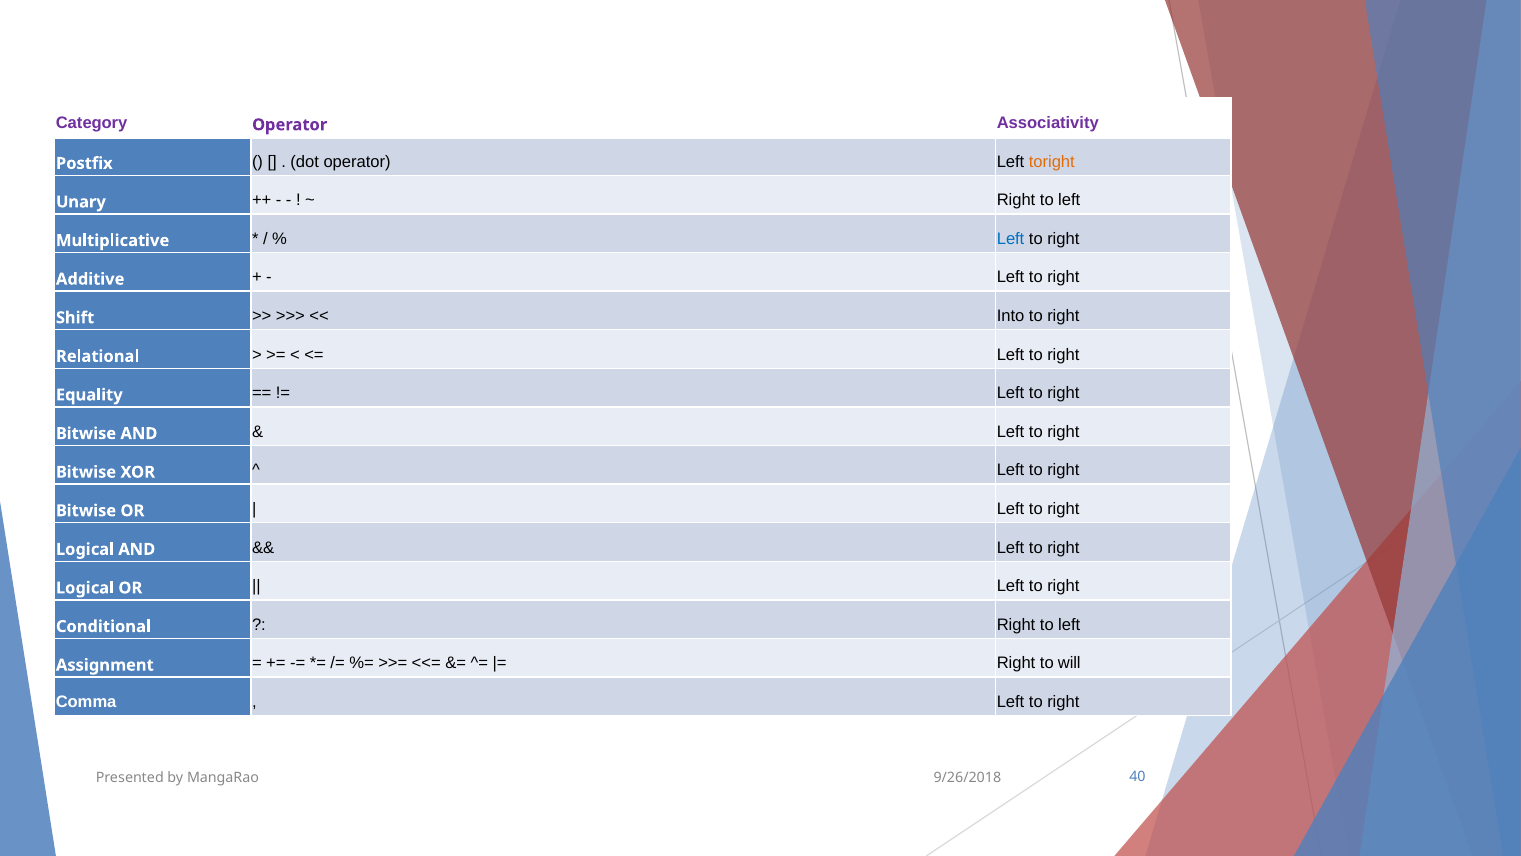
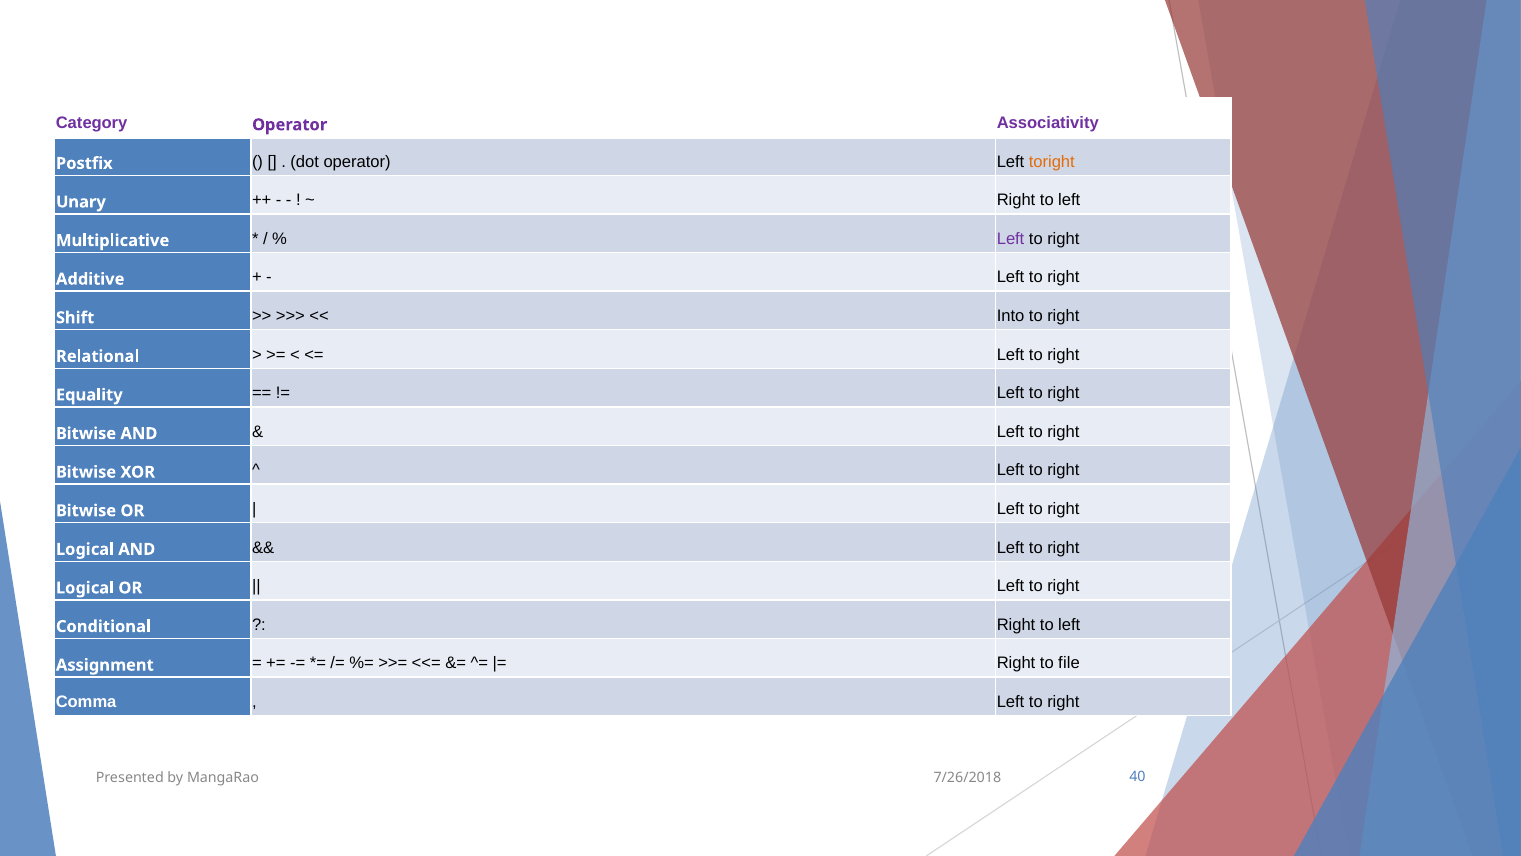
Left colour: blue -> purple (1011, 239)
will: will -> file (1069, 663)
9/26/2018: 9/26/2018 -> 7/26/2018 (967, 777)
